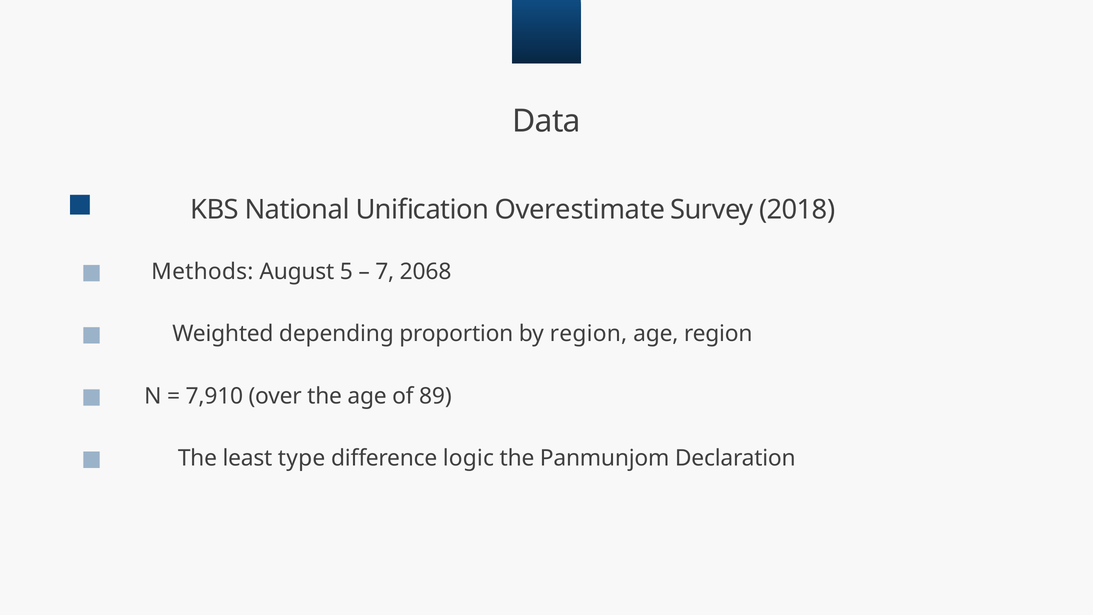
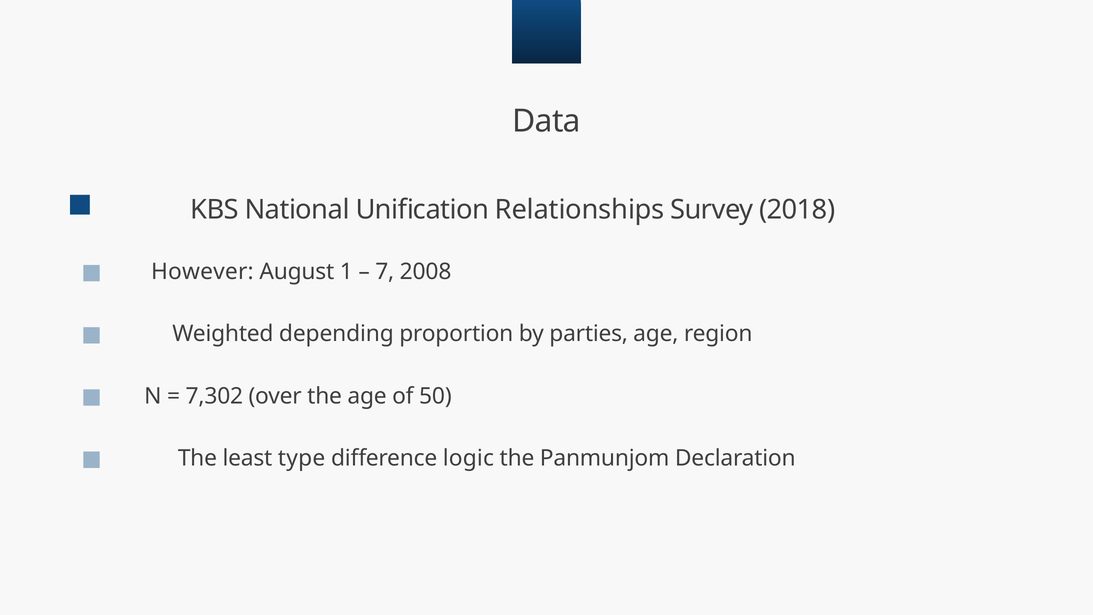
Overestimate: Overestimate -> Relationships (580, 210)
Methods: Methods -> However (202, 272)
5: 5 -> 1 (346, 272)
2068: 2068 -> 2008 (426, 272)
by region: region -> parties (589, 334)
7,910: 7,910 -> 7,302 (214, 396)
89: 89 -> 50 (435, 396)
